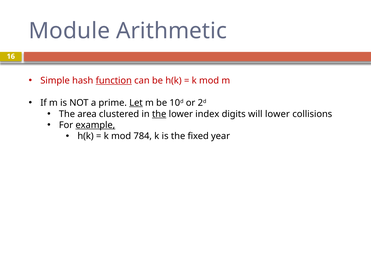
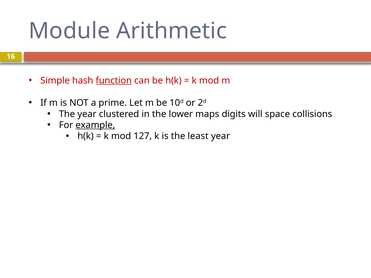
Let underline: present -> none (136, 103)
The area: area -> year (87, 114)
the underline: present -> none (159, 114)
index: index -> maps (207, 114)
will lower: lower -> space (277, 114)
784: 784 -> 127 (143, 136)
fixed: fixed -> least (198, 136)
